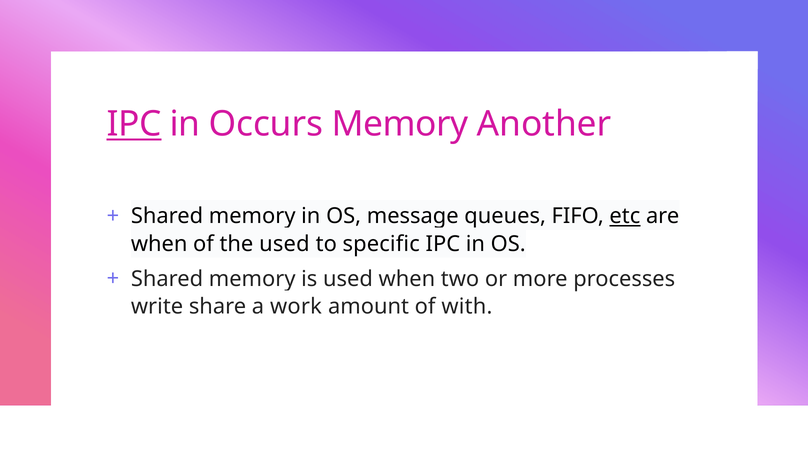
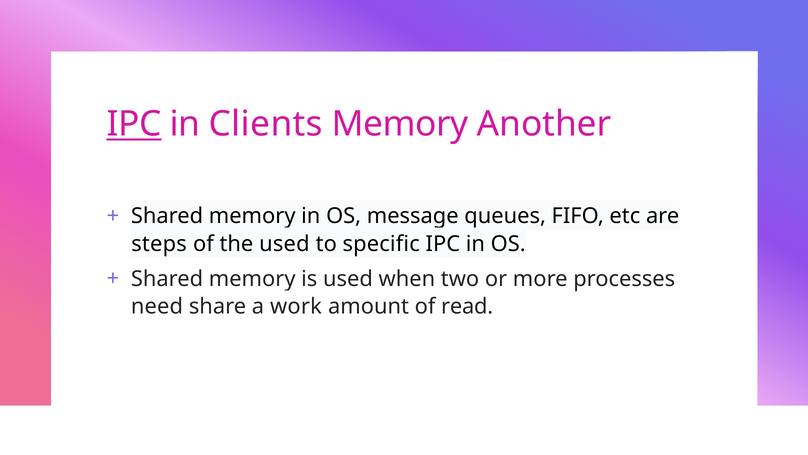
Occurs: Occurs -> Clients (266, 124)
etc underline: present -> none (625, 216)
when: when -> steps (159, 244)
write: write -> need (157, 306)
with: with -> read (467, 306)
